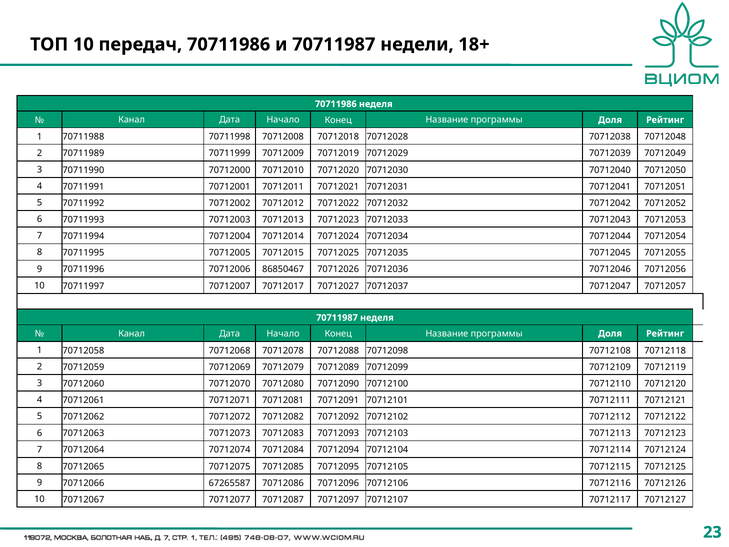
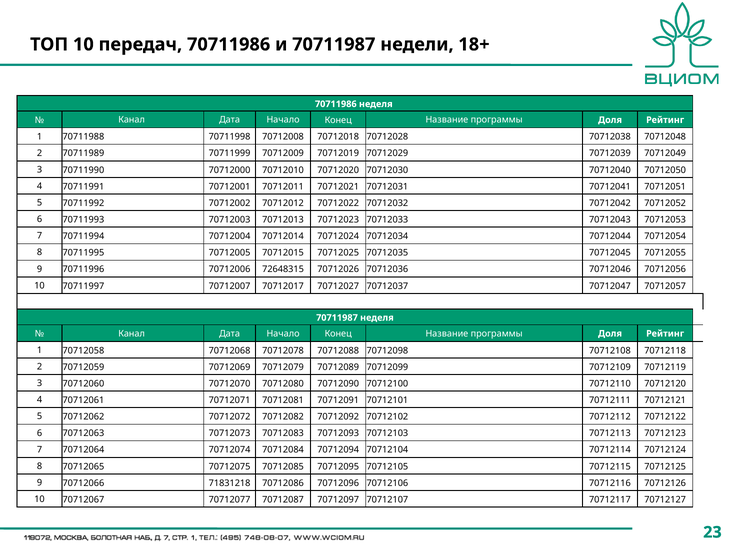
86850467: 86850467 -> 72648315 (283, 269)
67265587: 67265587 -> 71831218 (230, 483)
